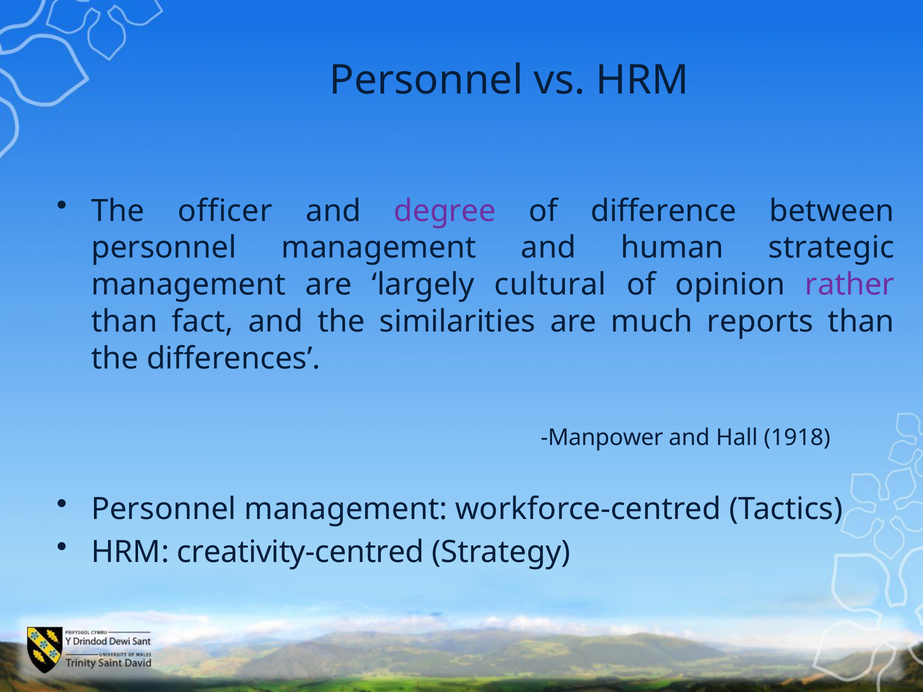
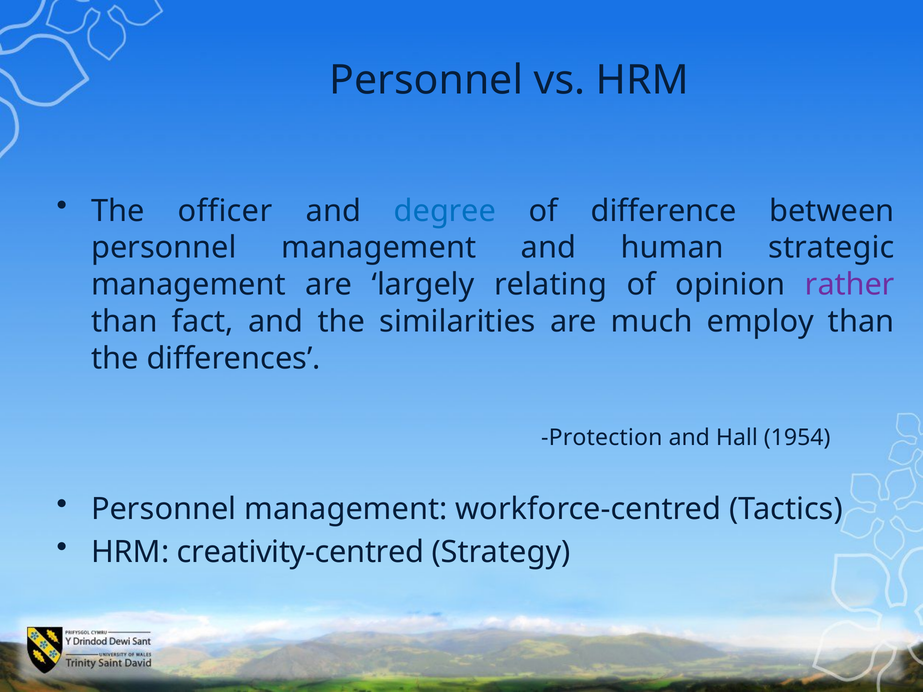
degree colour: purple -> blue (445, 211)
cultural: cultural -> relating (551, 285)
reports: reports -> employ (760, 322)
Manpower: Manpower -> Protection (602, 438)
1918: 1918 -> 1954 (797, 438)
